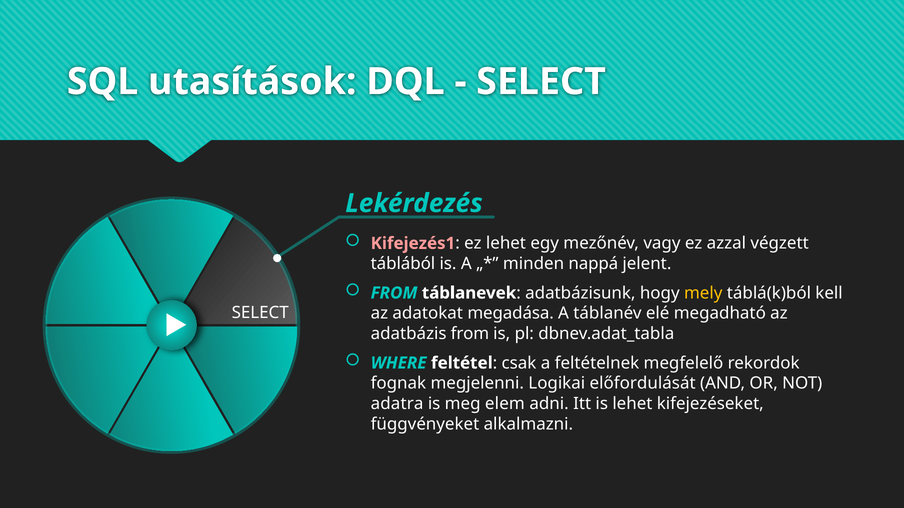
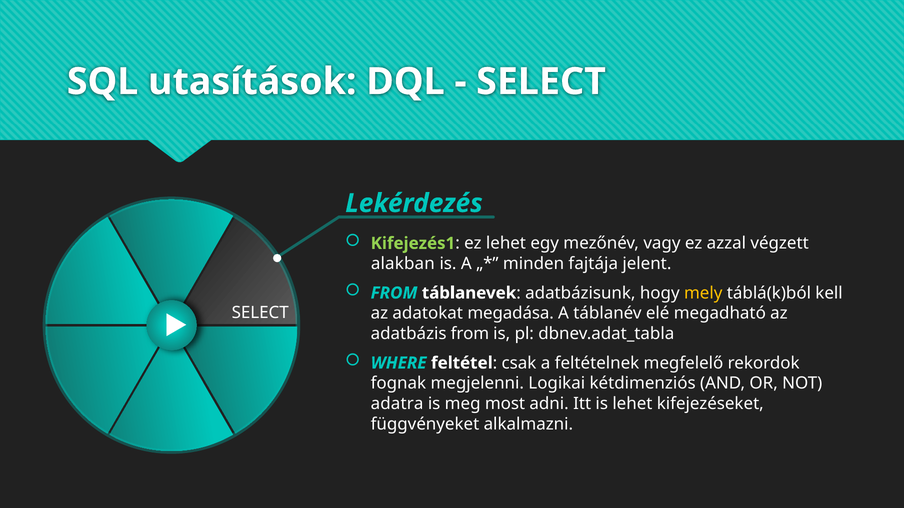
Kifejezés1 colour: pink -> light green (413, 244)
táblából: táblából -> alakban (403, 264)
nappá: nappá -> fajtája (593, 264)
előfordulását: előfordulását -> kétdimenziós (643, 384)
elem: elem -> most (505, 404)
